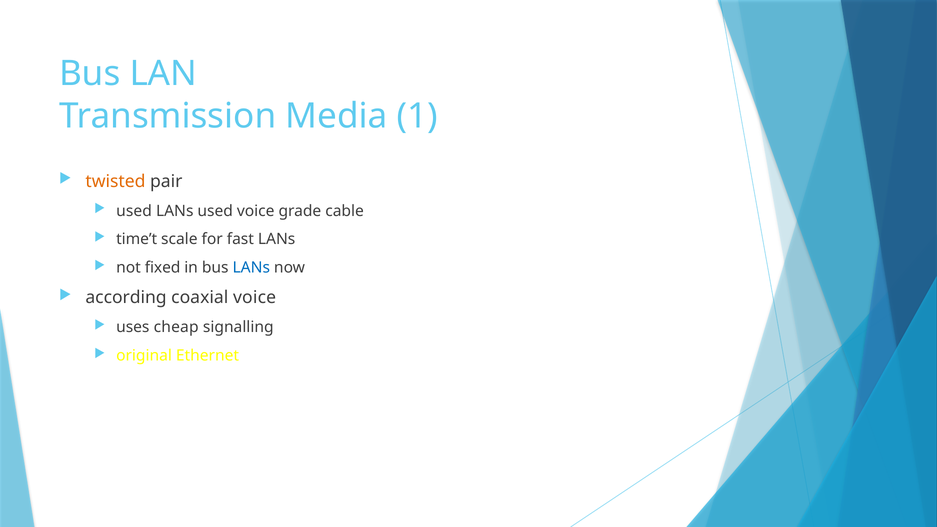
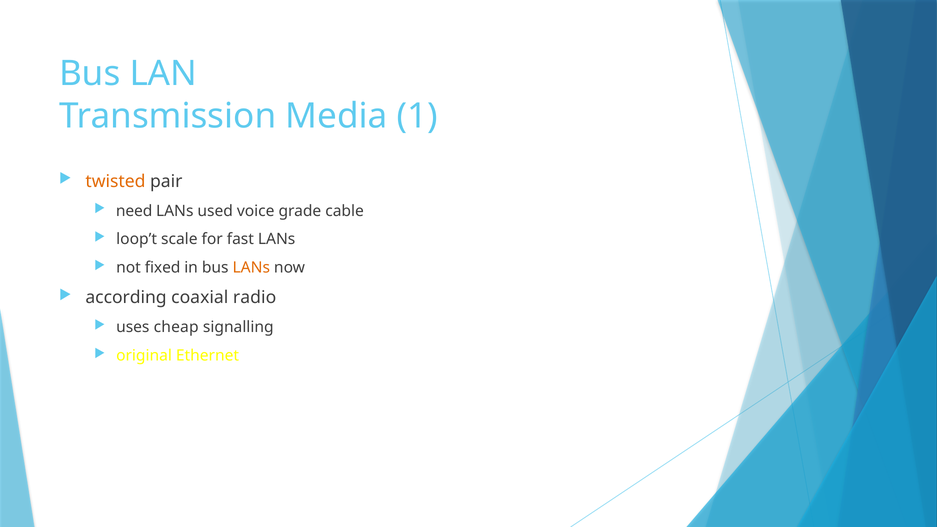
used: used -> need (134, 211)
time’t: time’t -> loop’t (137, 239)
LANs colour: blue -> orange (251, 268)
coaxial voice: voice -> radio (255, 298)
